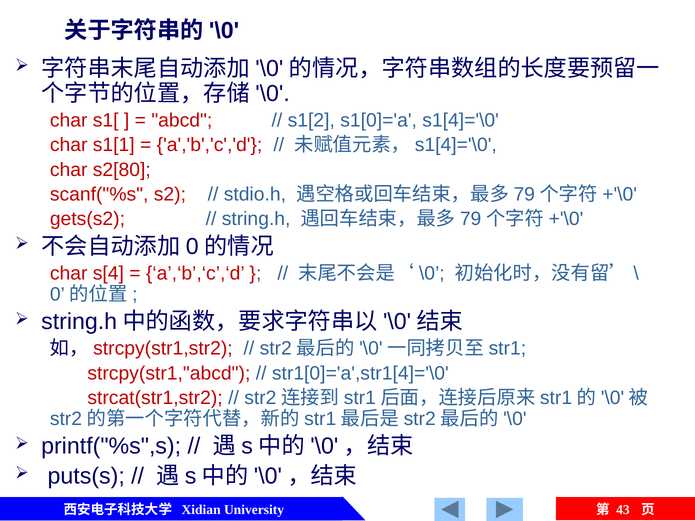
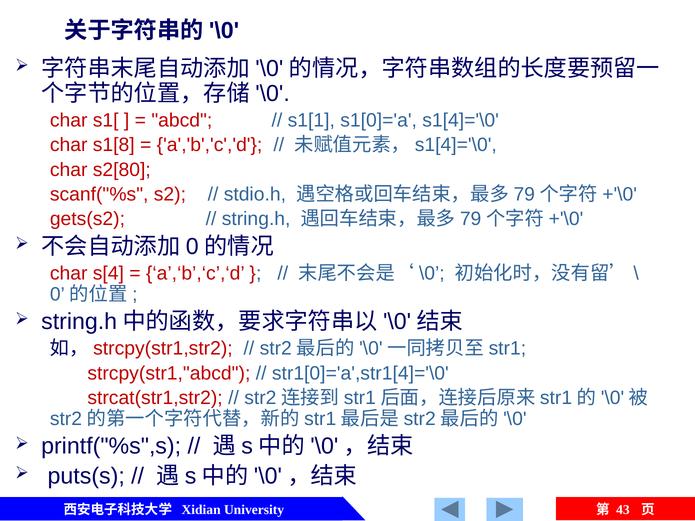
s1[2: s1[2 -> s1[1 (311, 120)
s1[1: s1[1 -> s1[8 (114, 145)
